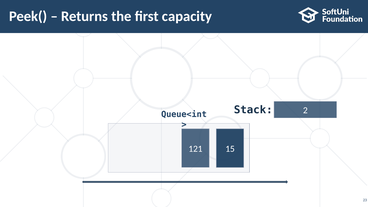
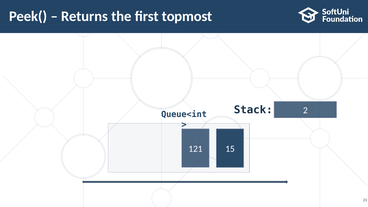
capacity: capacity -> topmost (187, 16)
